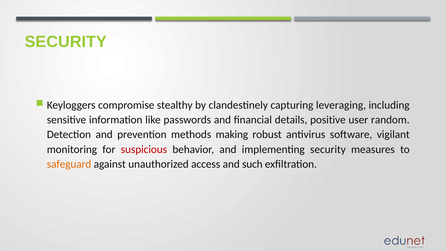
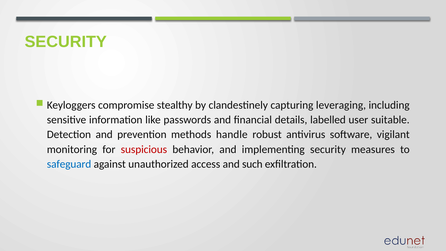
positive: positive -> labelled (328, 120)
random: random -> suitable (390, 120)
making: making -> handle (232, 135)
safeguard colour: orange -> blue (69, 164)
